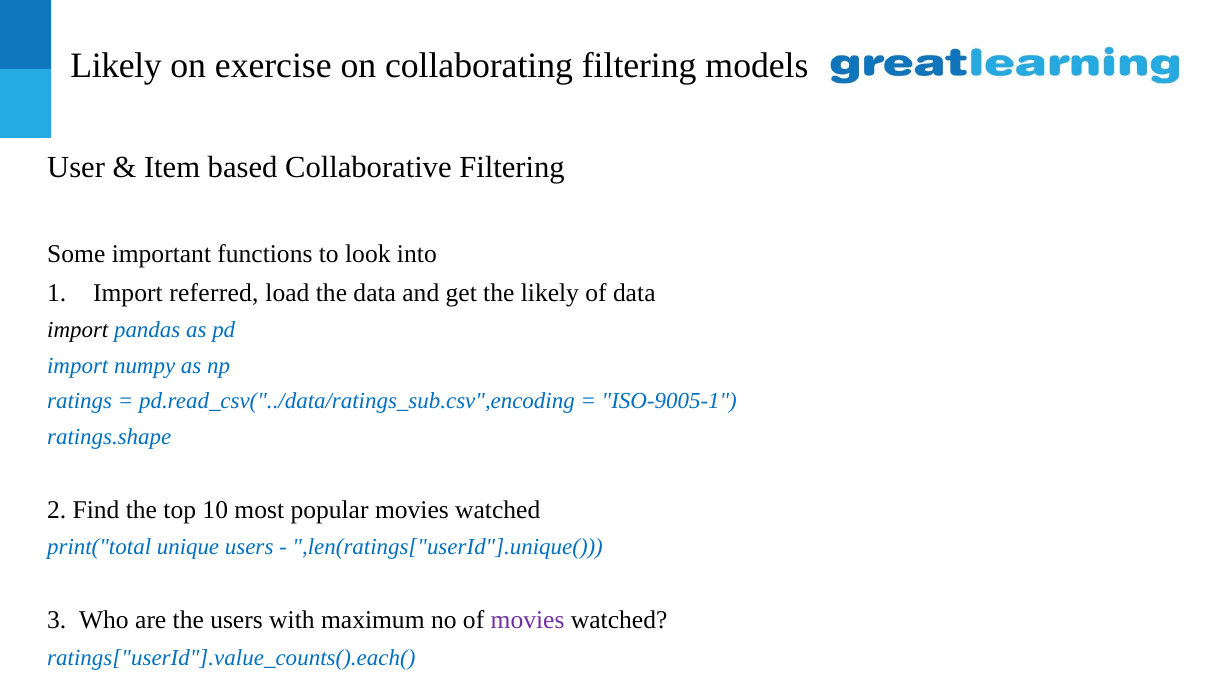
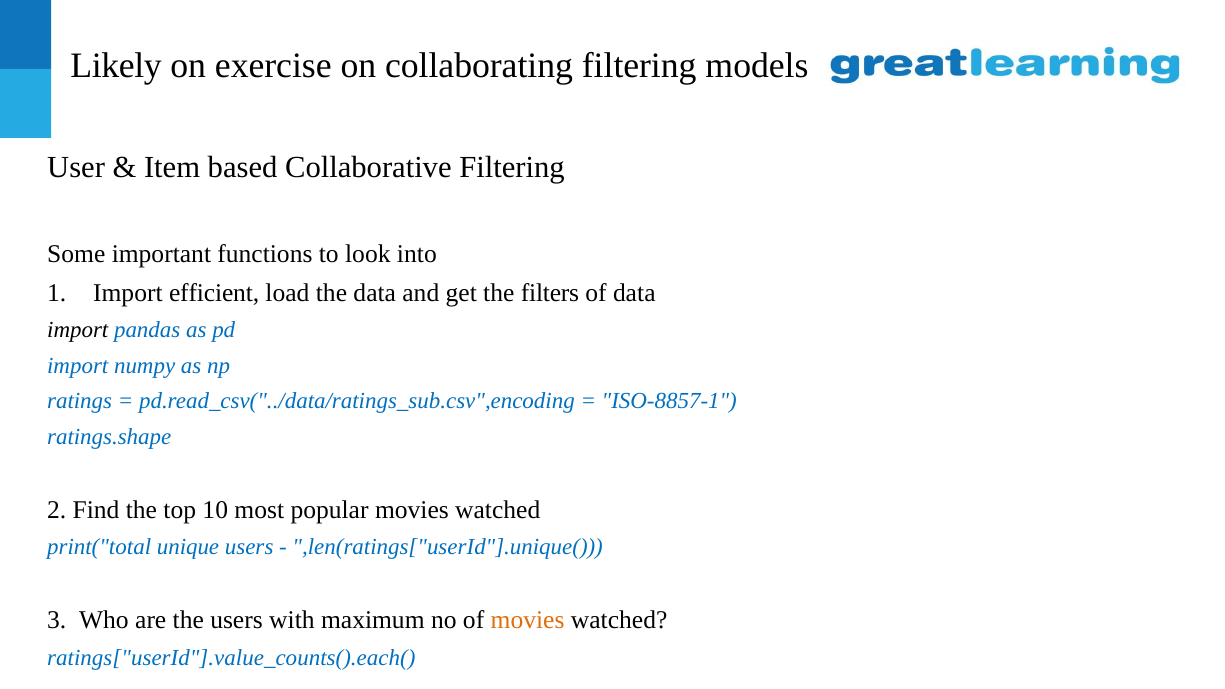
referred: referred -> efficient (214, 293)
the likely: likely -> filters (550, 293)
ISO-9005-1: ISO-9005-1 -> ISO-8857-1 (669, 401)
movies colour: purple -> orange (528, 621)
